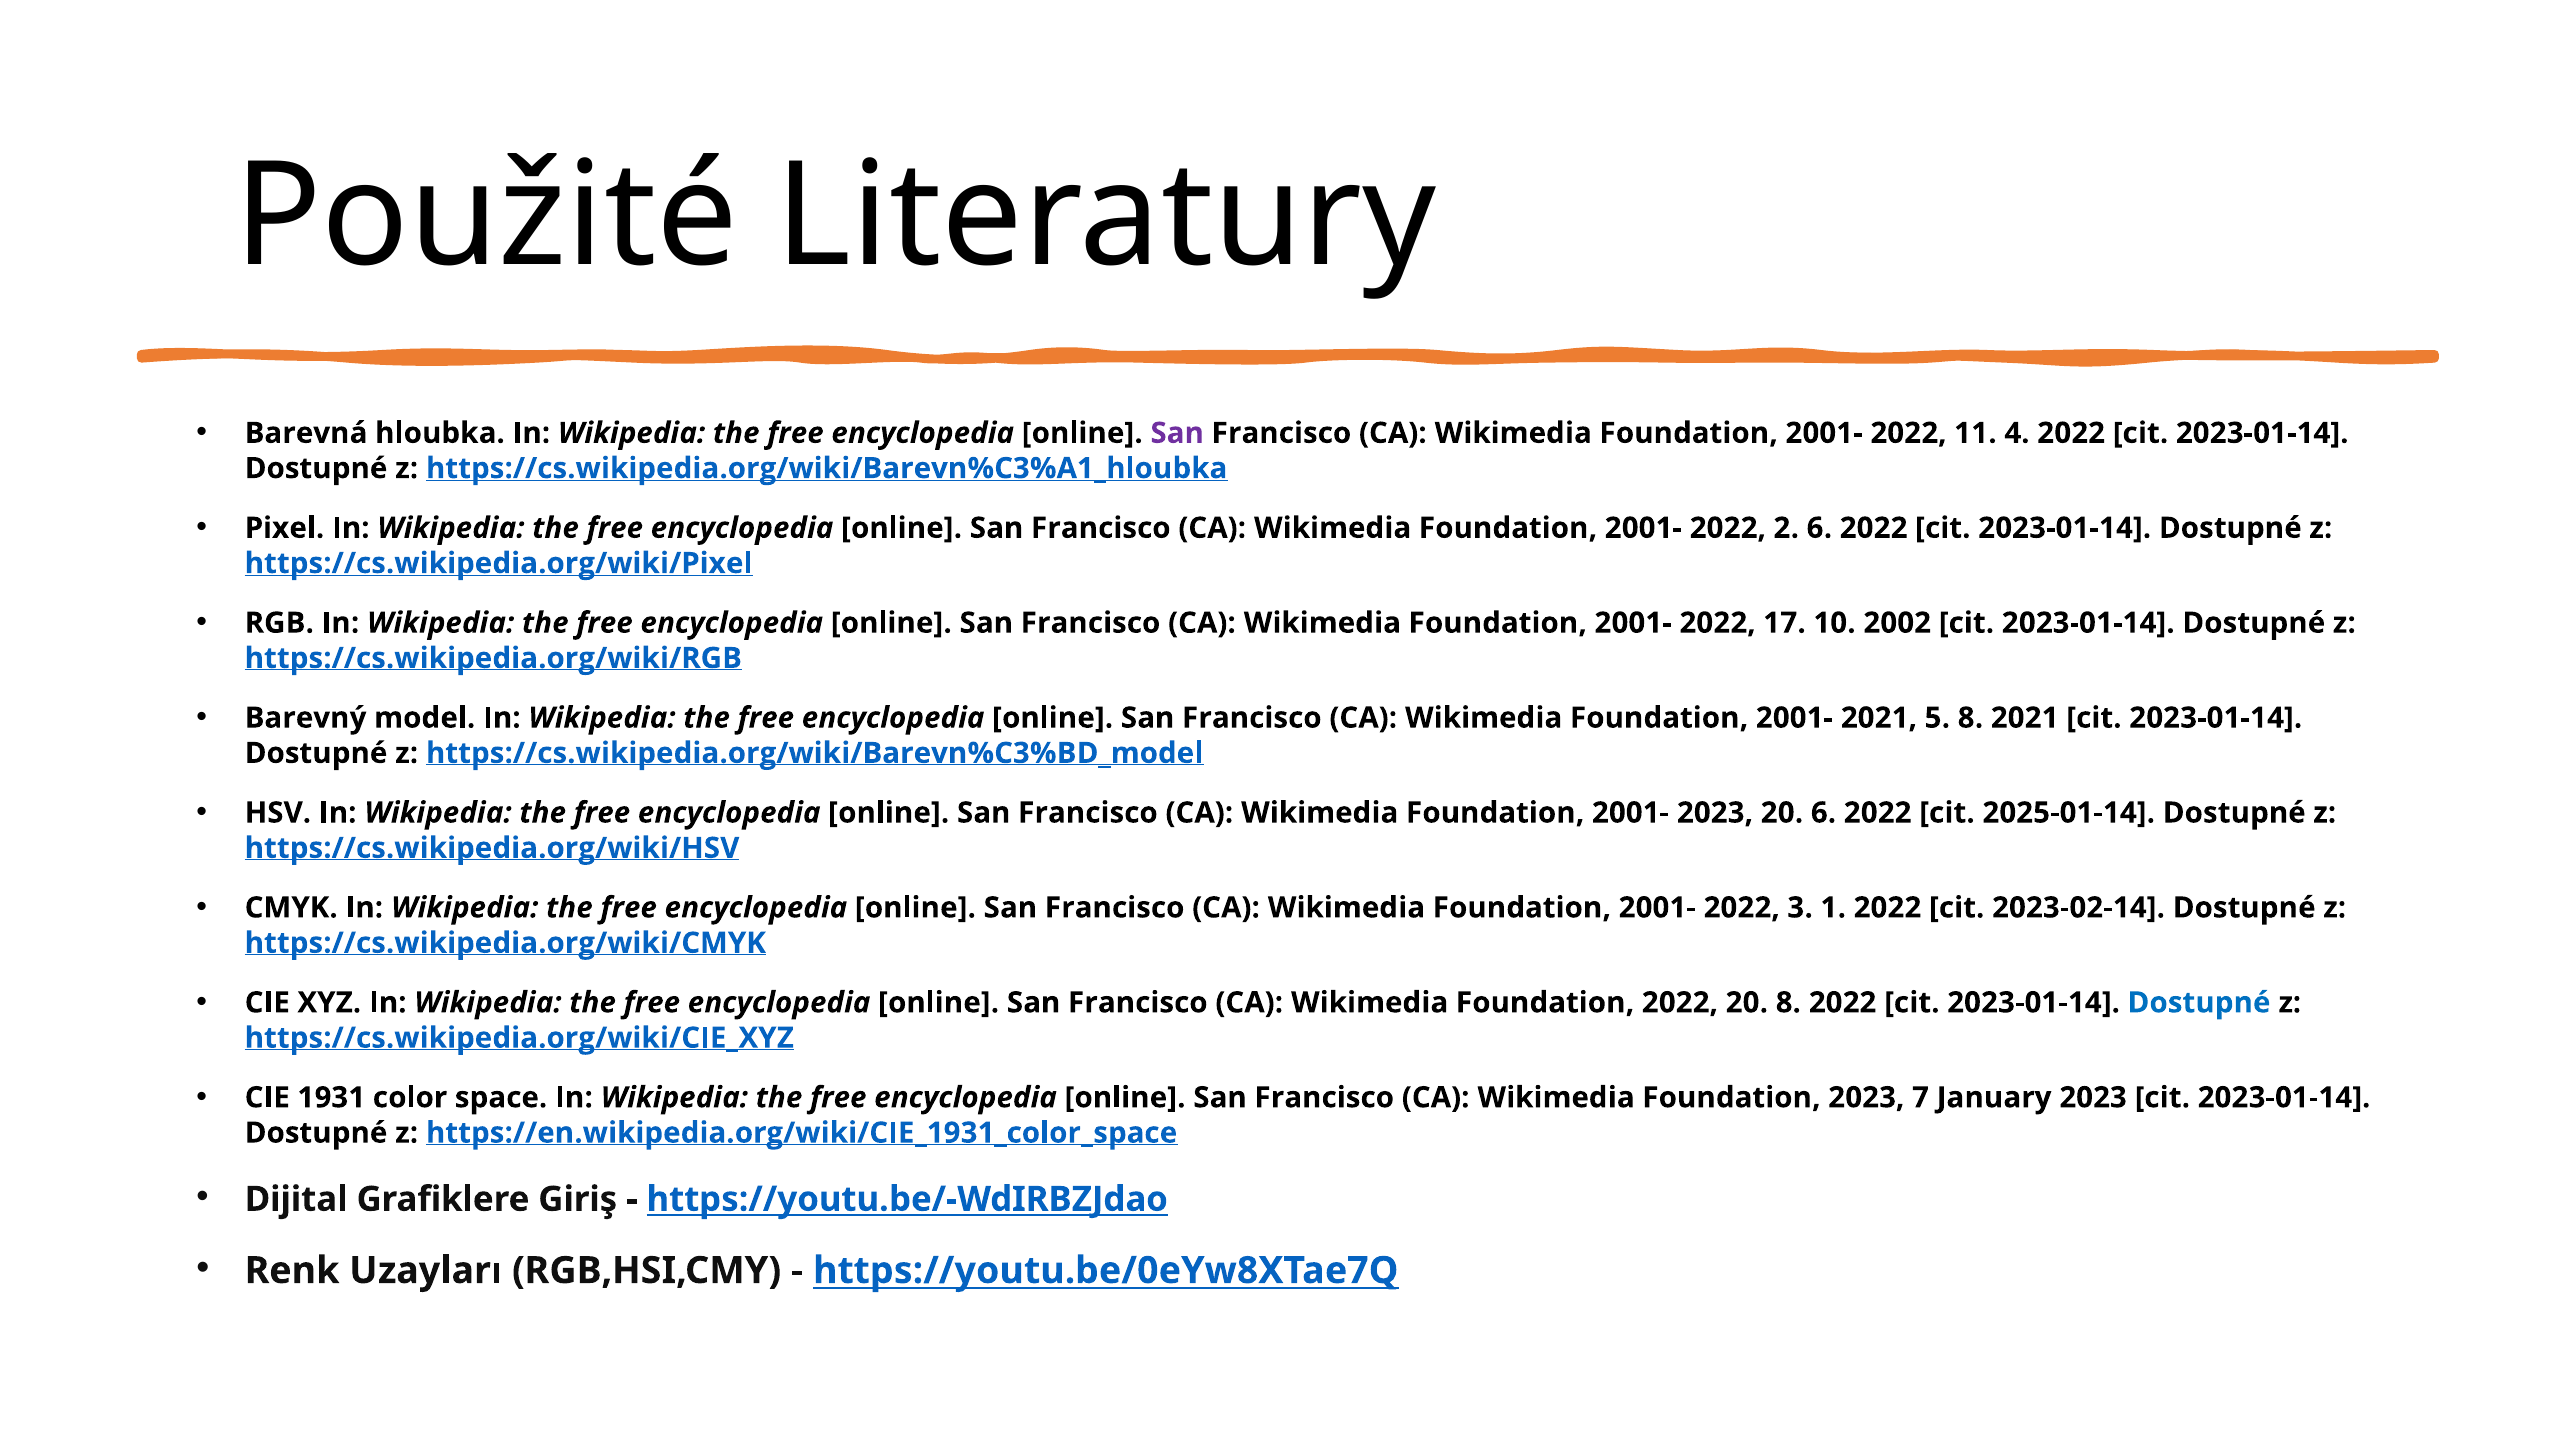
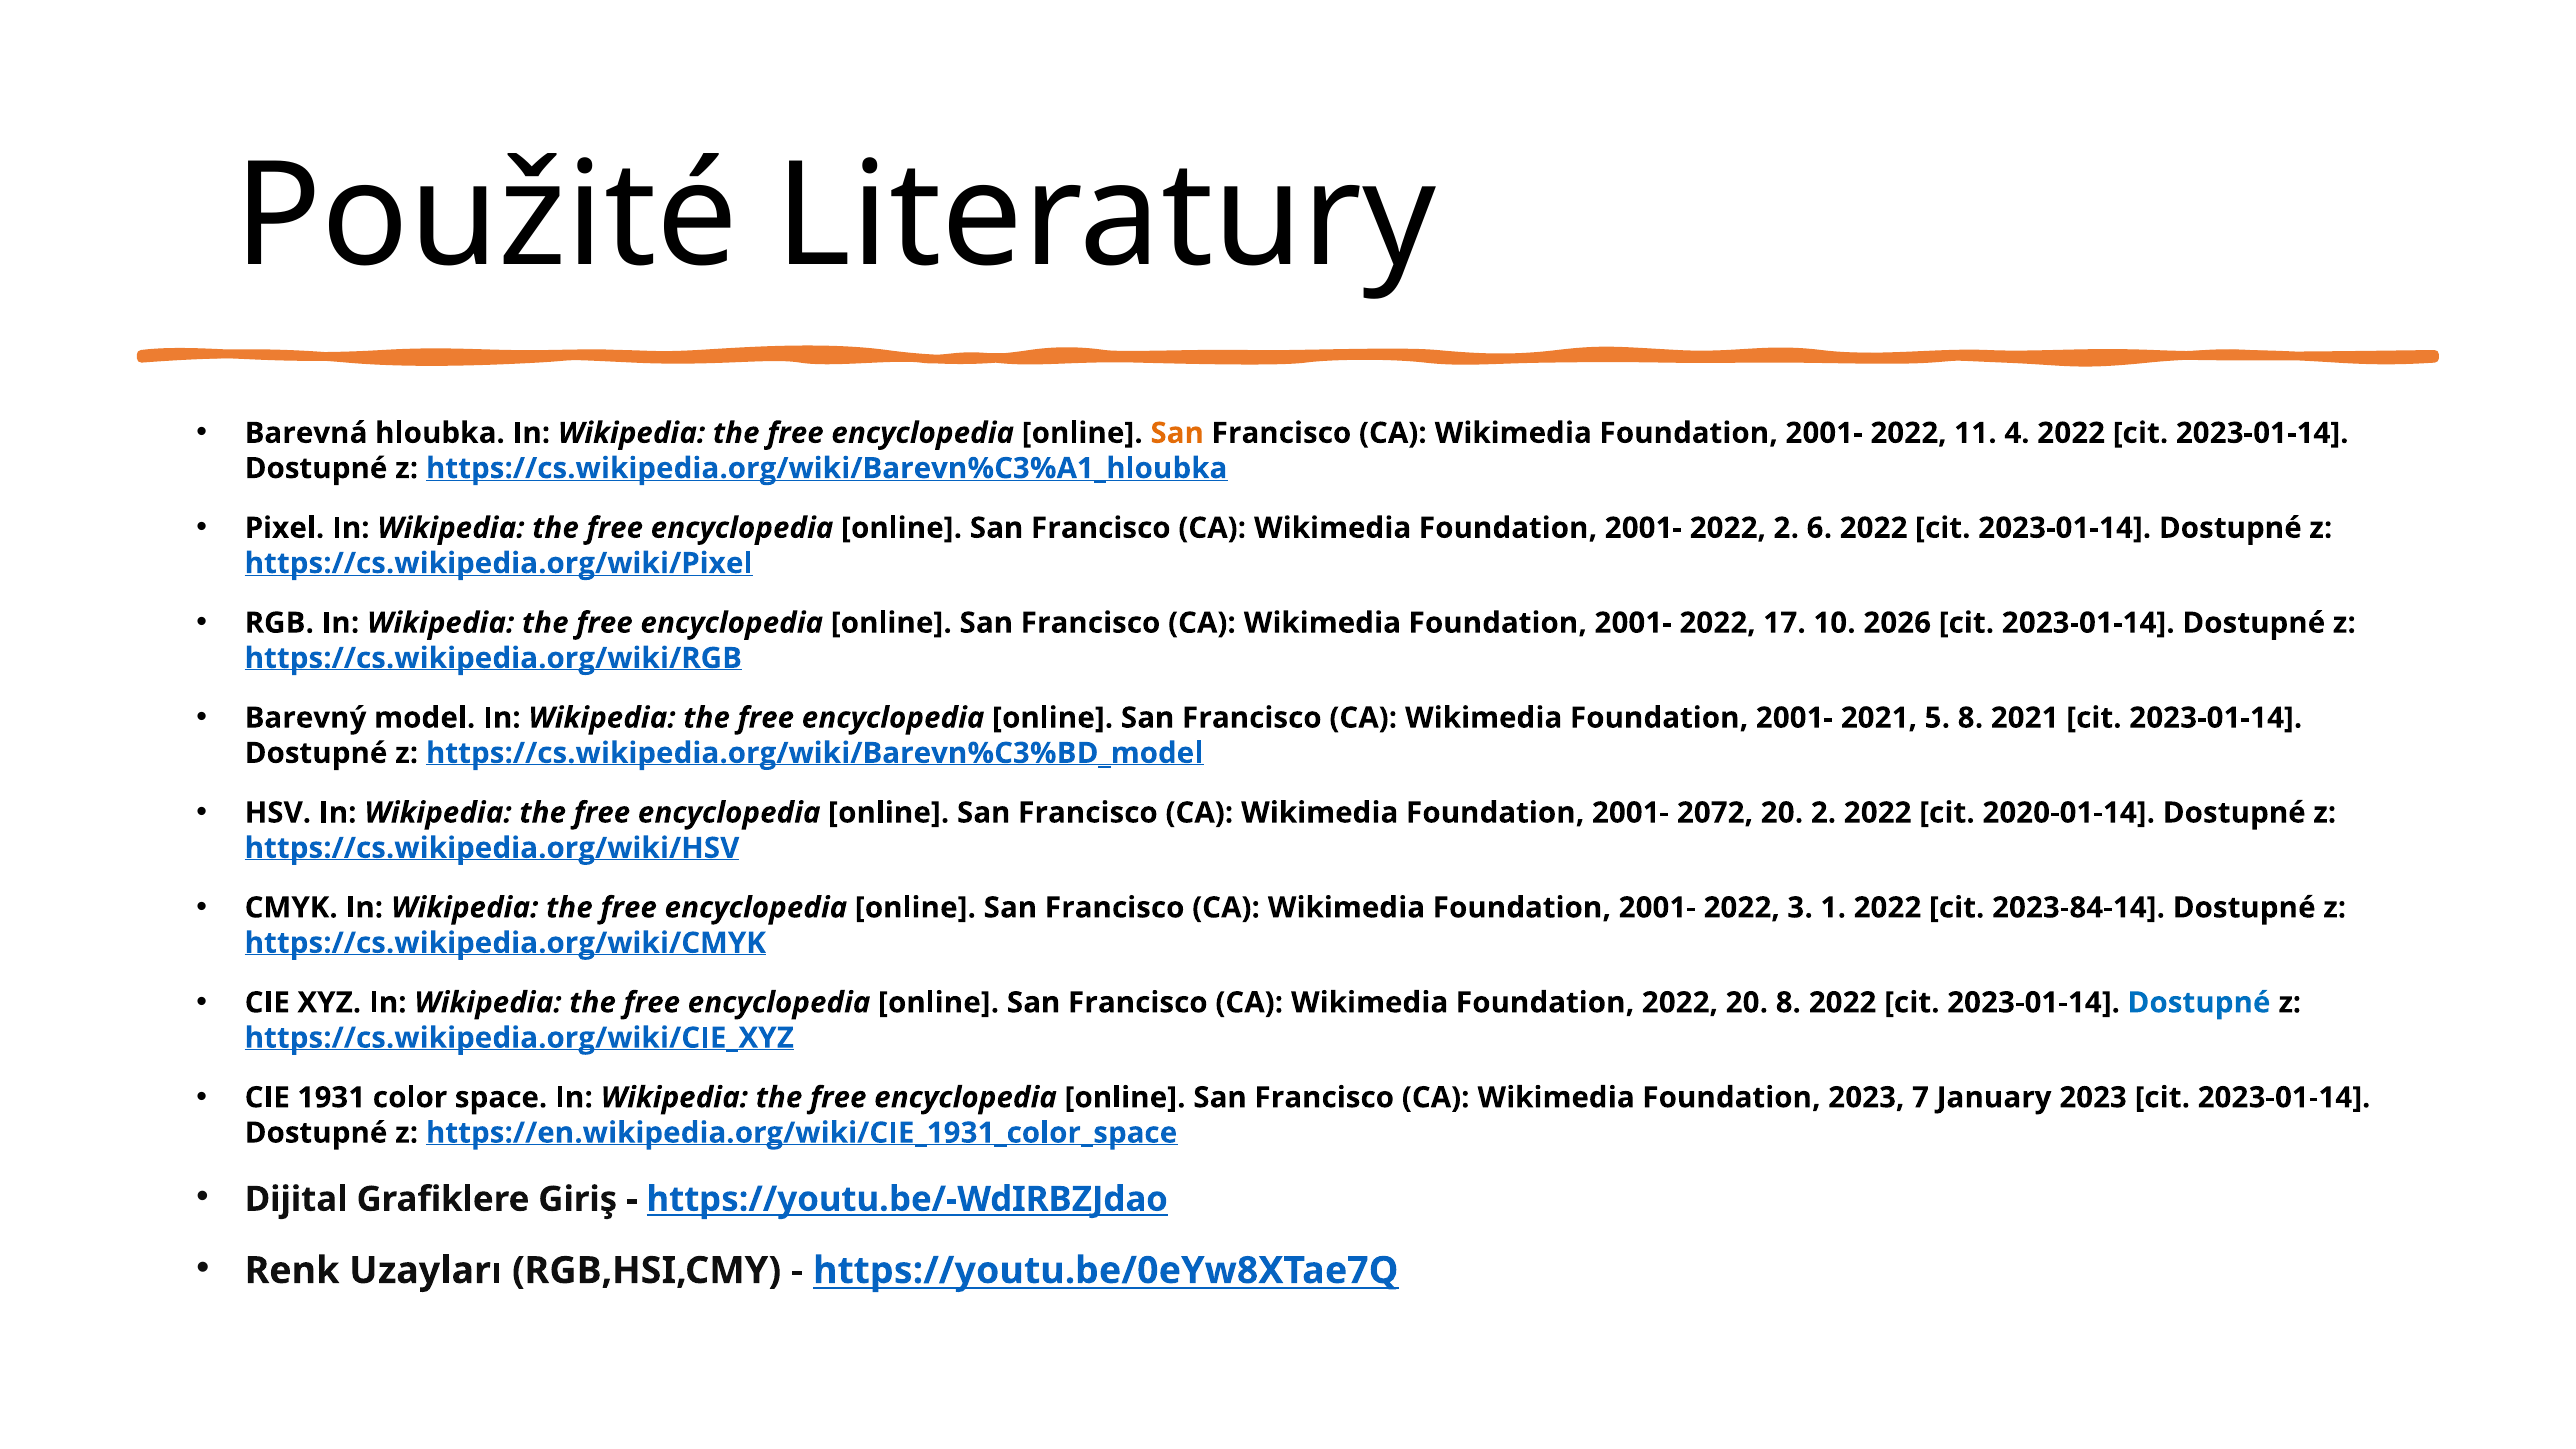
San colour: purple -> orange (1177, 433)
2002: 2002 -> 2026 (1897, 623)
2001- 2023: 2023 -> 2072 (1715, 813)
20 6: 6 -> 2 (1824, 813)
2025-01-14: 2025-01-14 -> 2020-01-14 (2069, 813)
2023-02-14: 2023-02-14 -> 2023-84-14 (2079, 908)
